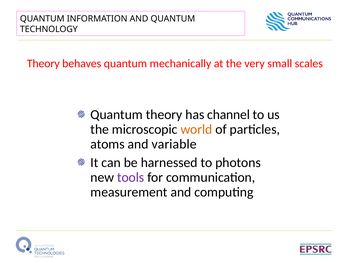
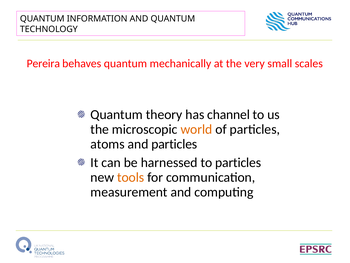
Theory: Theory -> Pereira (43, 63)
and variable: variable -> particles (174, 144)
to photons: photons -> particles (238, 162)
tools colour: purple -> orange (131, 177)
